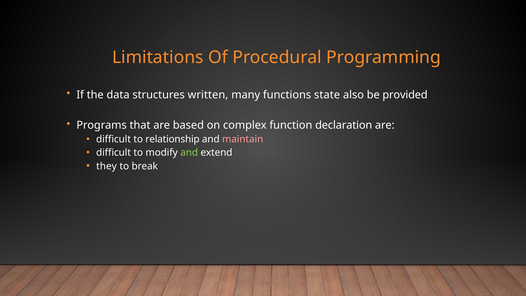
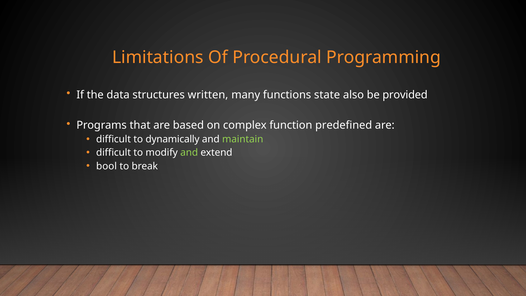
declaration: declaration -> predefined (344, 125)
relationship: relationship -> dynamically (173, 139)
maintain colour: pink -> light green (243, 139)
they: they -> bool (107, 166)
